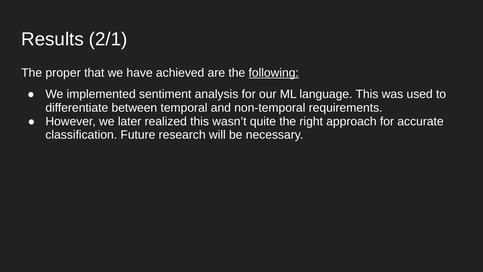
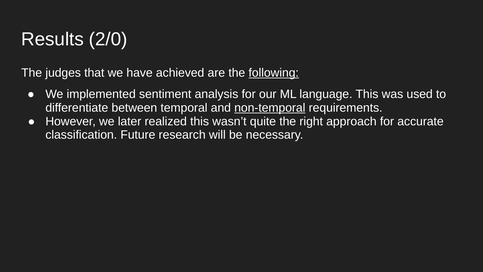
2/1: 2/1 -> 2/0 (108, 39)
proper: proper -> judges (63, 73)
non-temporal underline: none -> present (270, 108)
